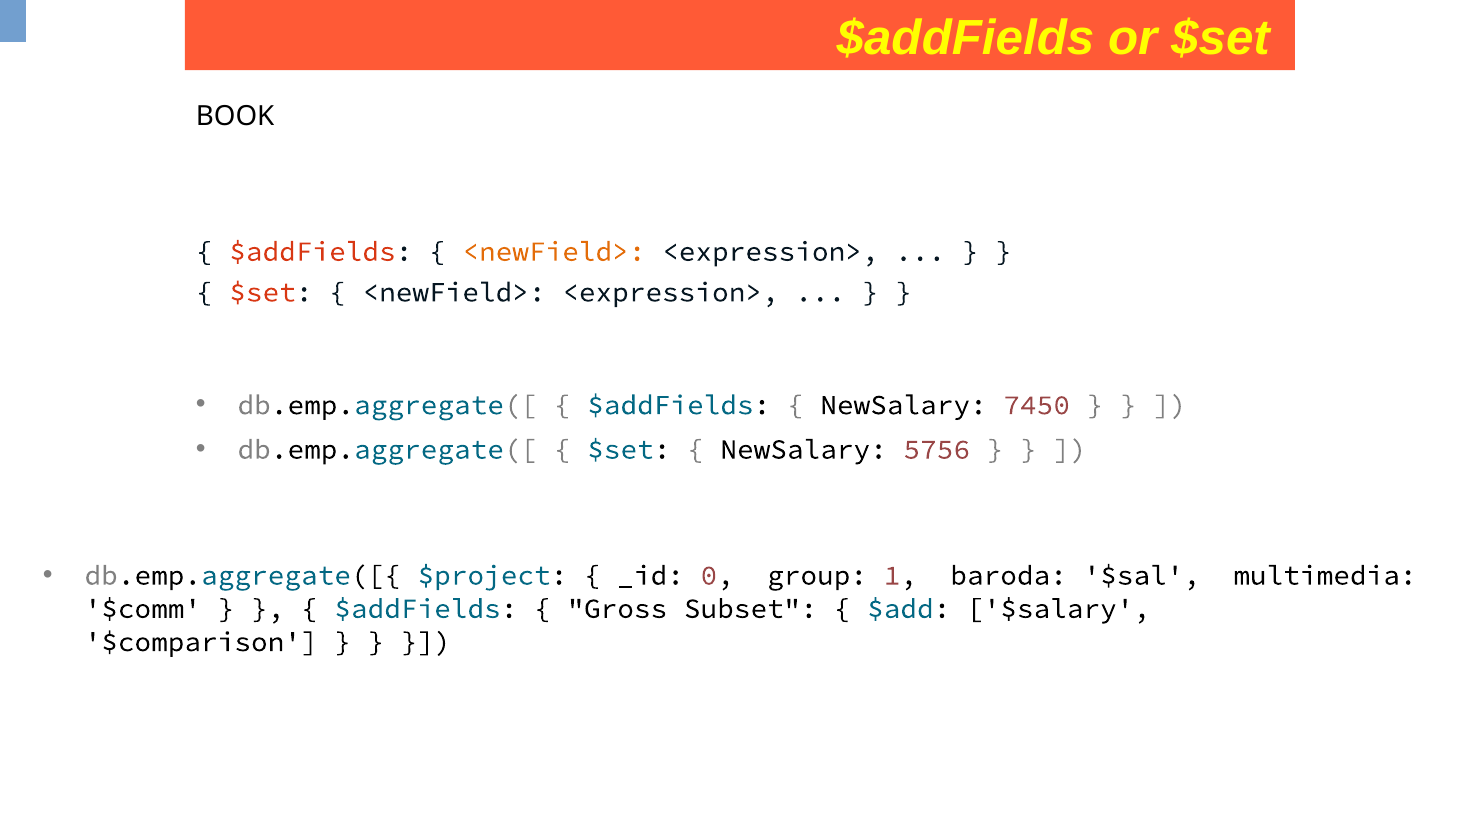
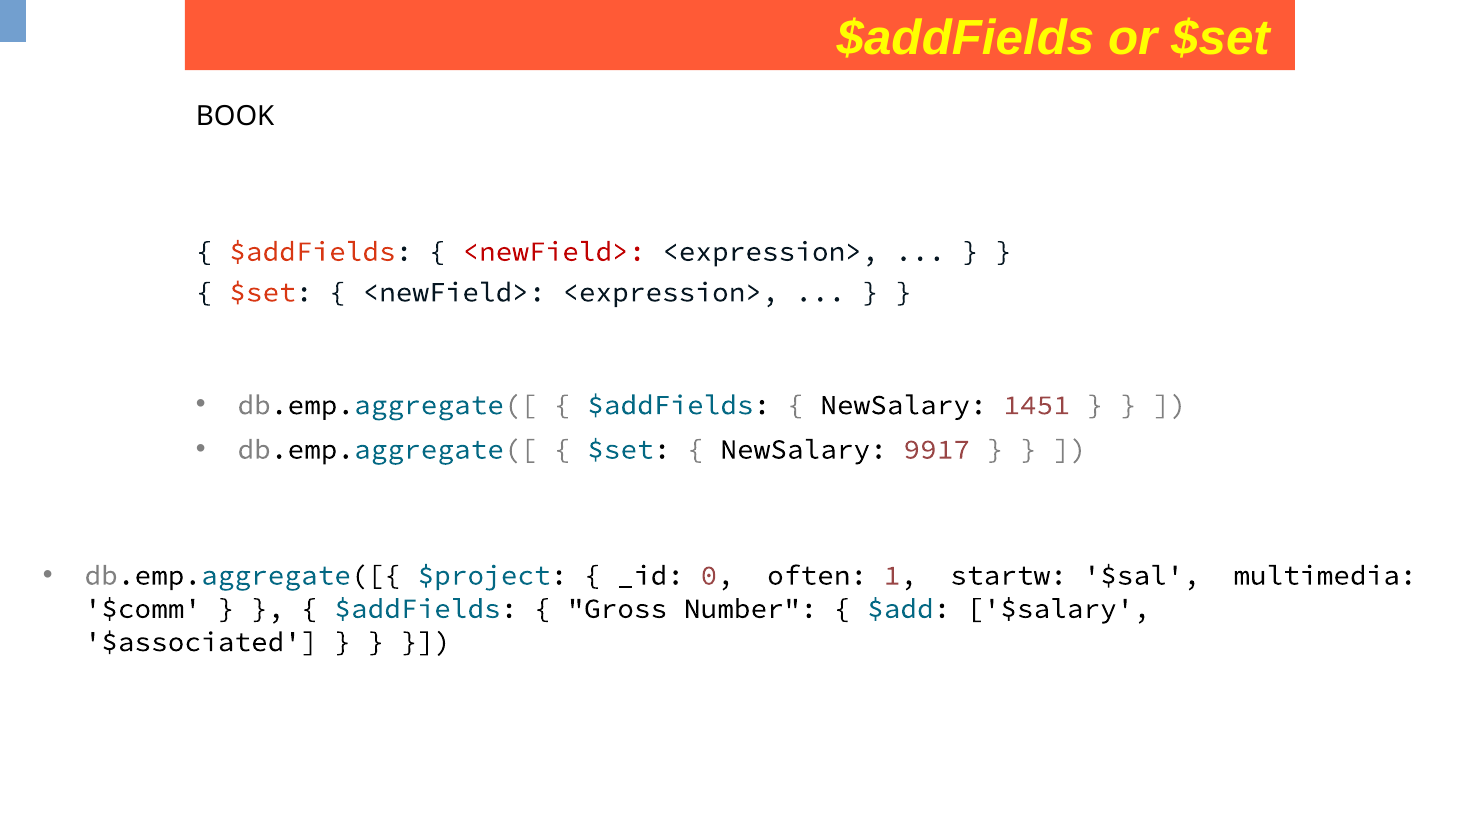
<newField> colour: orange -> red (554, 252)
7450: 7450 -> 1451 (1037, 405)
5756: 5756 -> 9917 (937, 450)
group: group -> often (817, 576)
baroda: baroda -> startw (1009, 576)
Subset: Subset -> Number (751, 609)
$comparison: $comparison -> $associated (201, 642)
